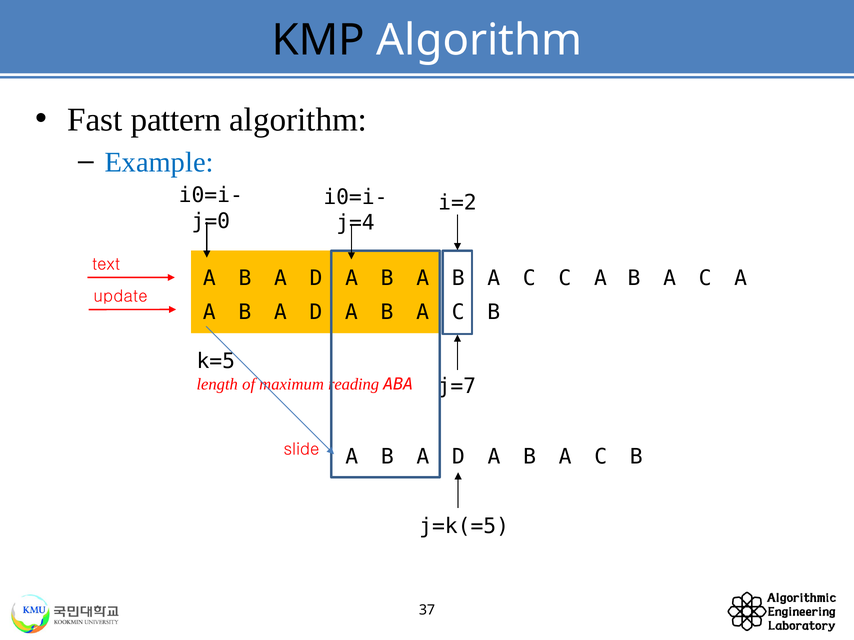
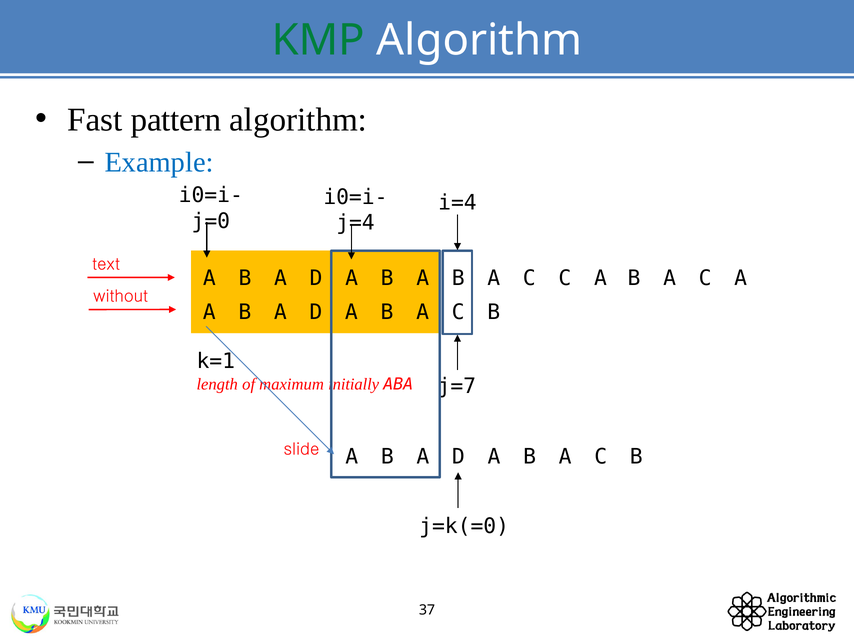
KMP colour: black -> green (318, 40)
i=2: i=2 -> i=4 (457, 203)
update: update -> without (121, 296)
k=5: k=5 -> k=1 (216, 361)
reading: reading -> initially (354, 384)
j=k(=5: j=k(=5 -> j=k(=0 (464, 527)
